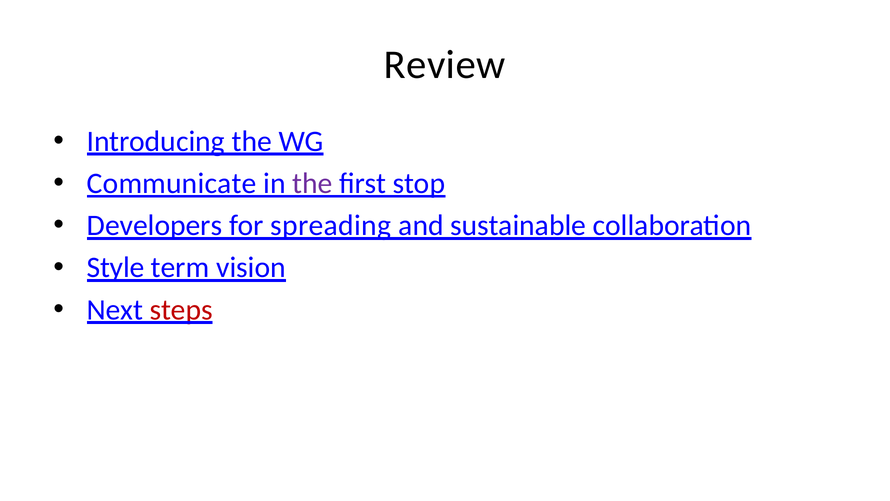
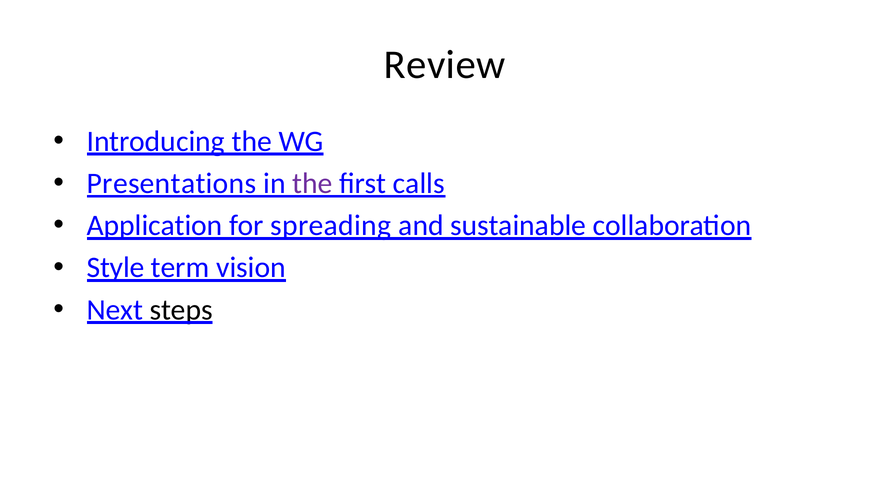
Communicate: Communicate -> Presentations (172, 183)
stop: stop -> calls (419, 183)
Developers: Developers -> Application (155, 225)
steps colour: red -> black (181, 310)
